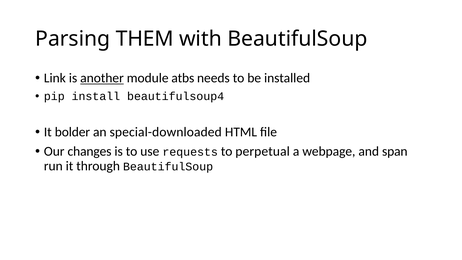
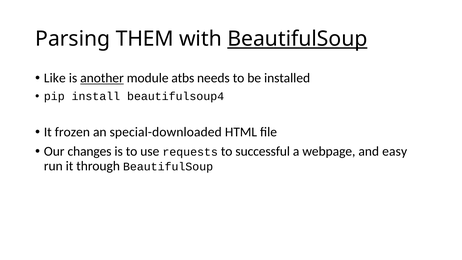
BeautifulSoup underline: none -> present (297, 39)
Link: Link -> Like (55, 78)
bolder: bolder -> frozen (72, 132)
perpetual: perpetual -> successful (263, 151)
span: span -> easy (395, 151)
